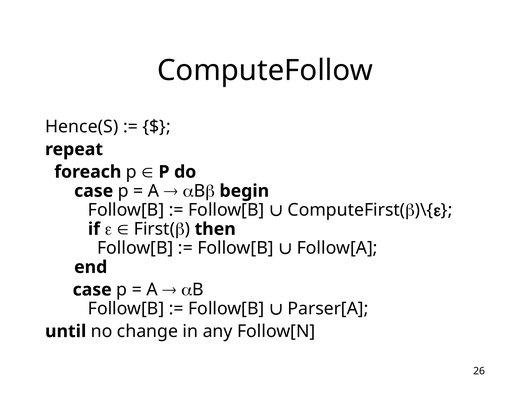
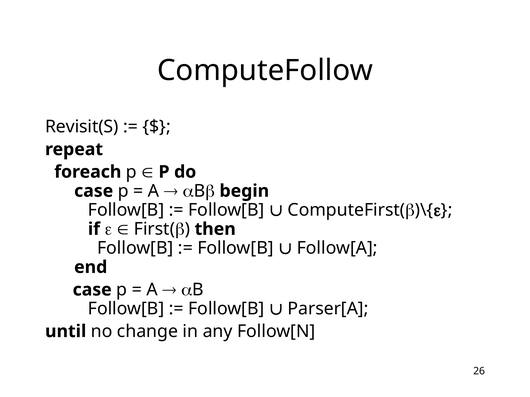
Hence(S: Hence(S -> Revisit(S (82, 127)
